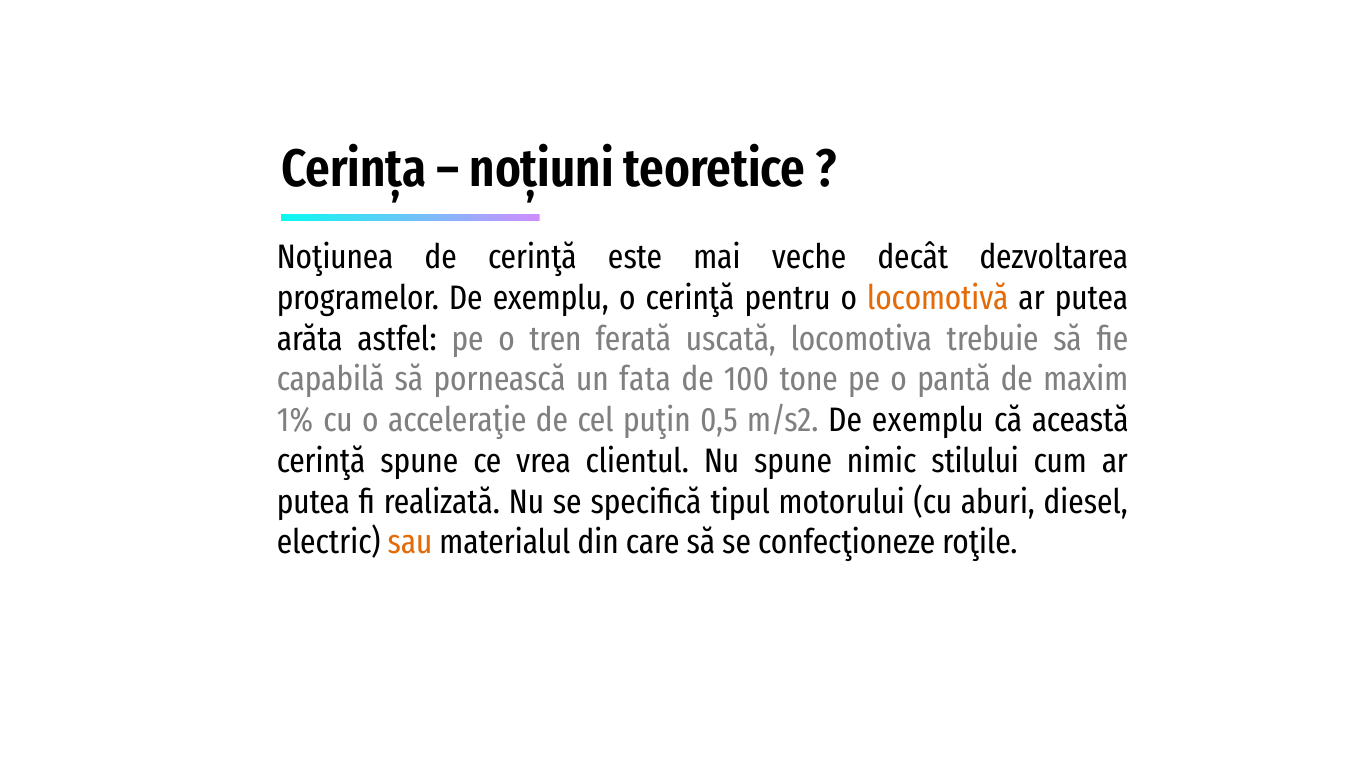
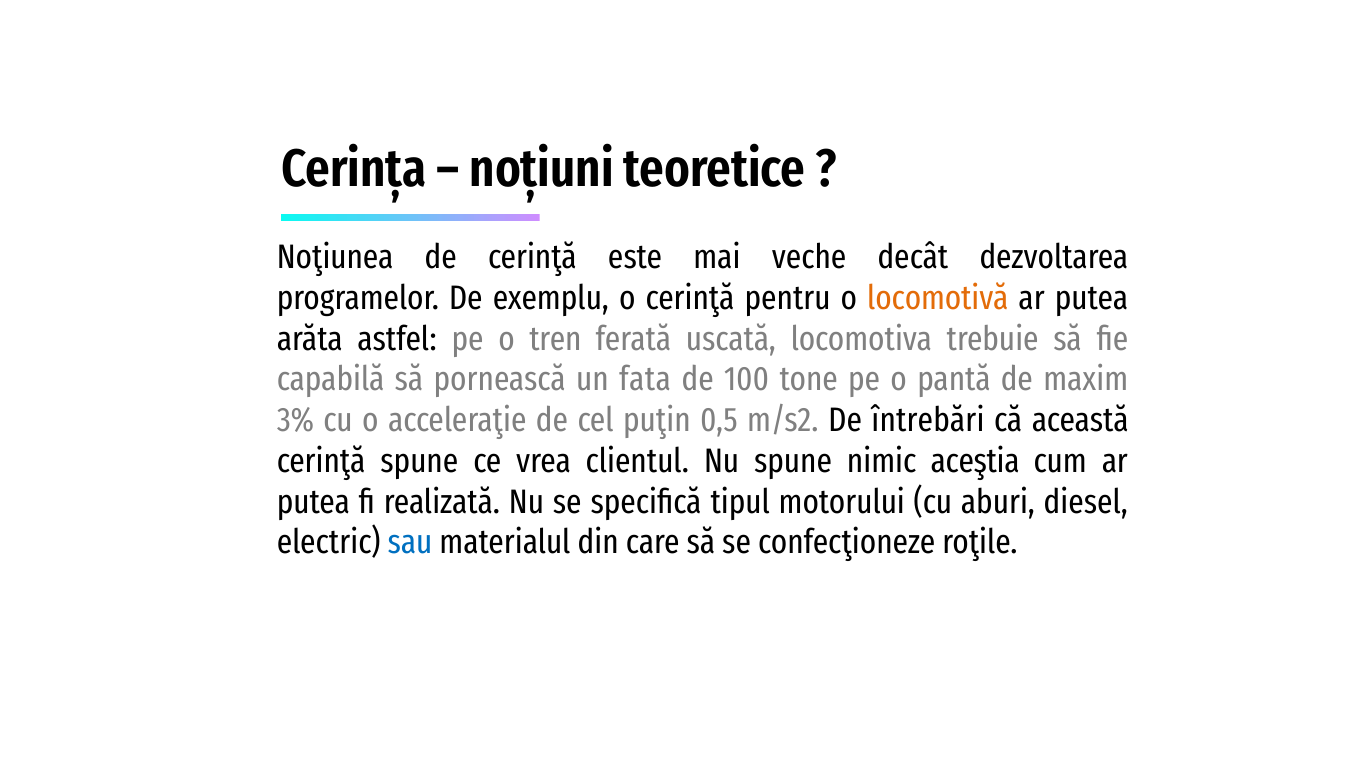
1%: 1% -> 3% (296, 420)
m/s2 De exemplu: exemplu -> întrebări (928, 420)
stilului: stilului -> aceştia (975, 461)
sau colour: orange -> blue (410, 543)
